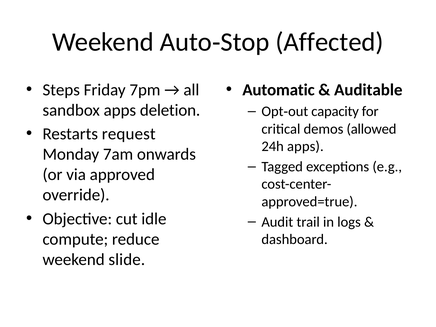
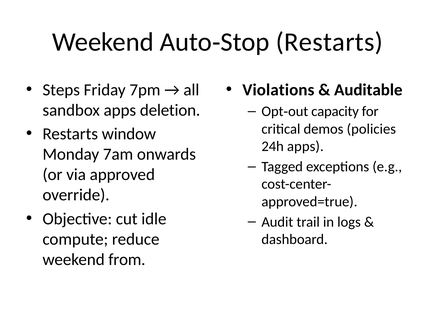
Affected: Affected -> Restarts (329, 42)
Automatic: Automatic -> Violations (278, 90)
allowed: allowed -> policies (371, 129)
request: request -> window (129, 134)
slide: slide -> from (127, 260)
